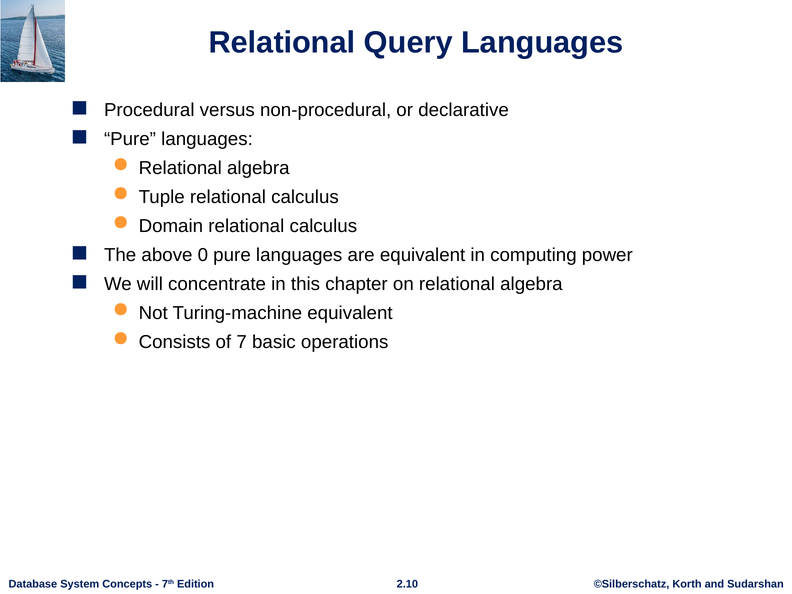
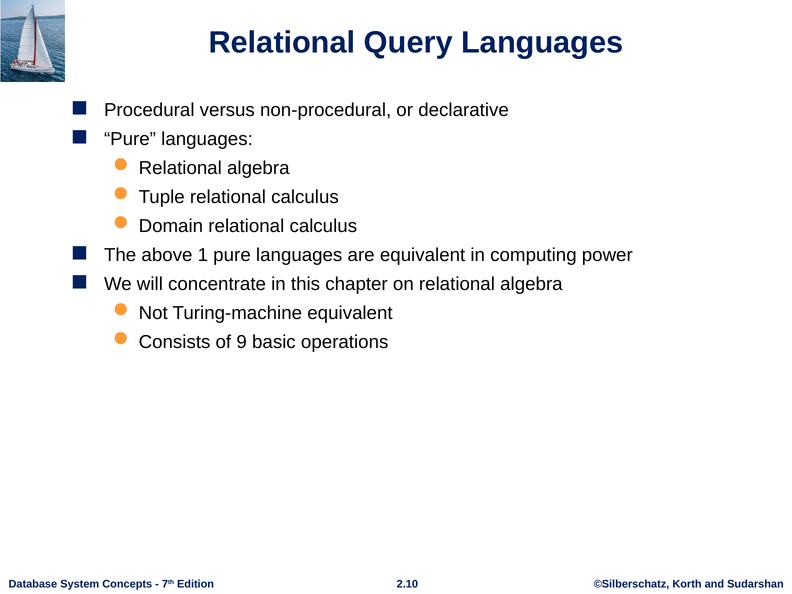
0: 0 -> 1 (203, 255)
7: 7 -> 9 (242, 342)
